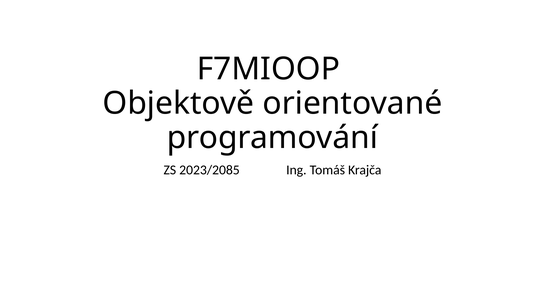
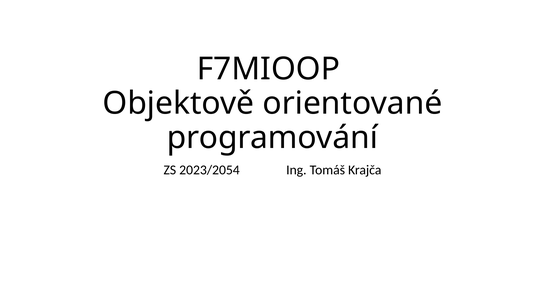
2023/2085: 2023/2085 -> 2023/2054 (209, 170)
